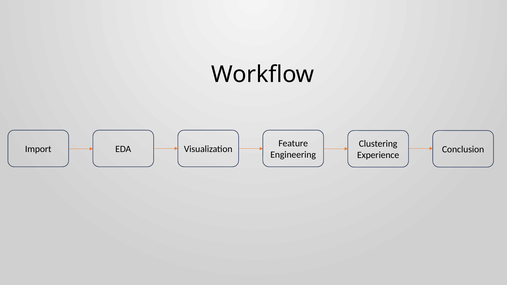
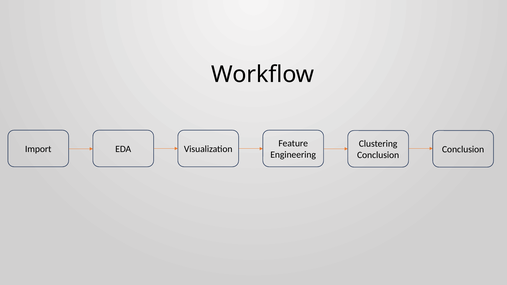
Experience: Experience -> Conclusion (378, 155)
